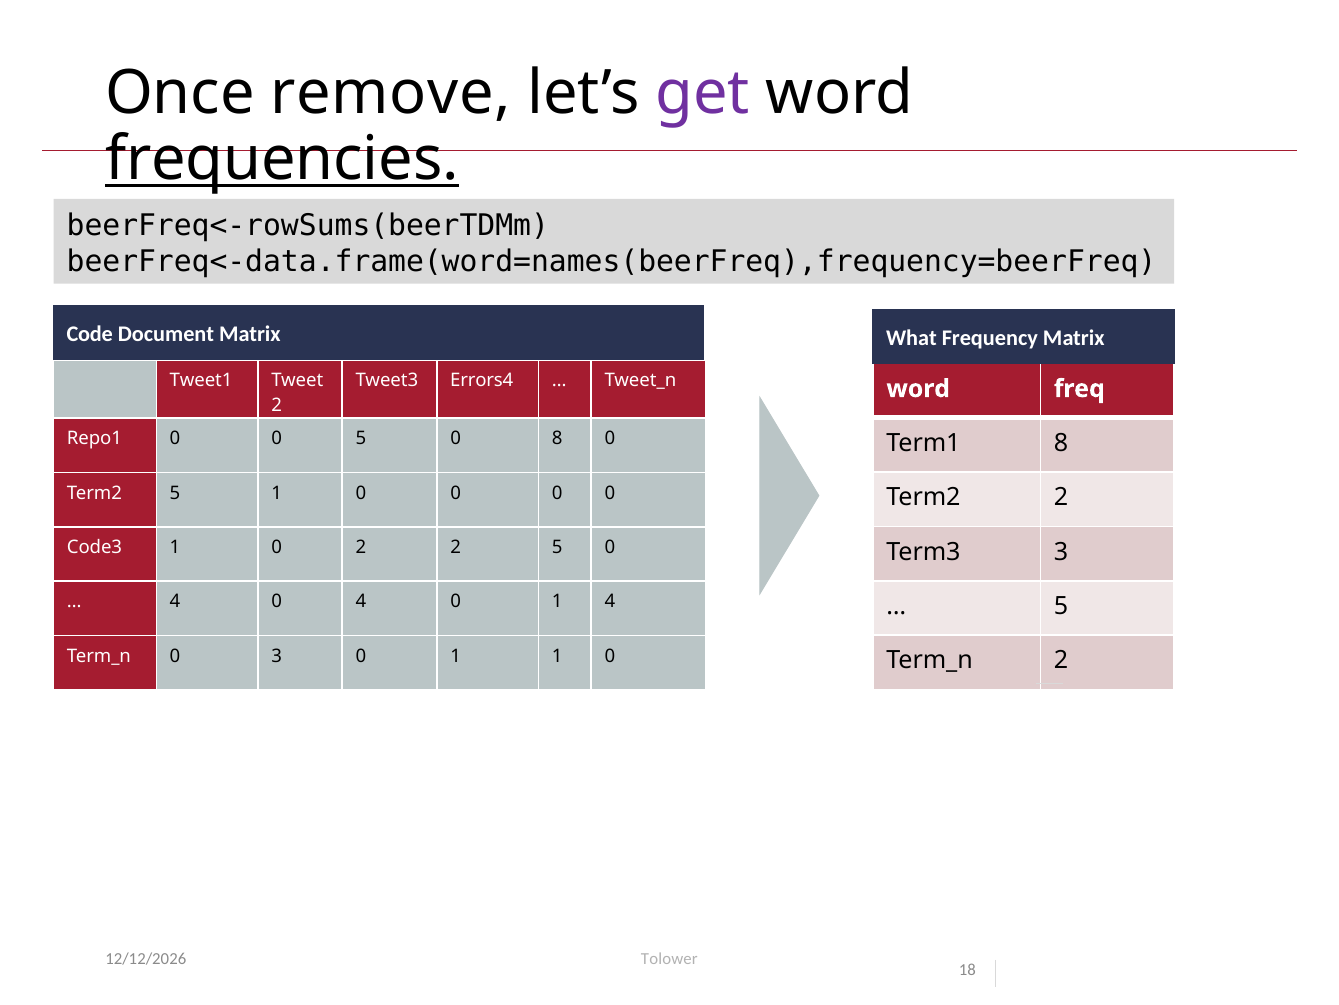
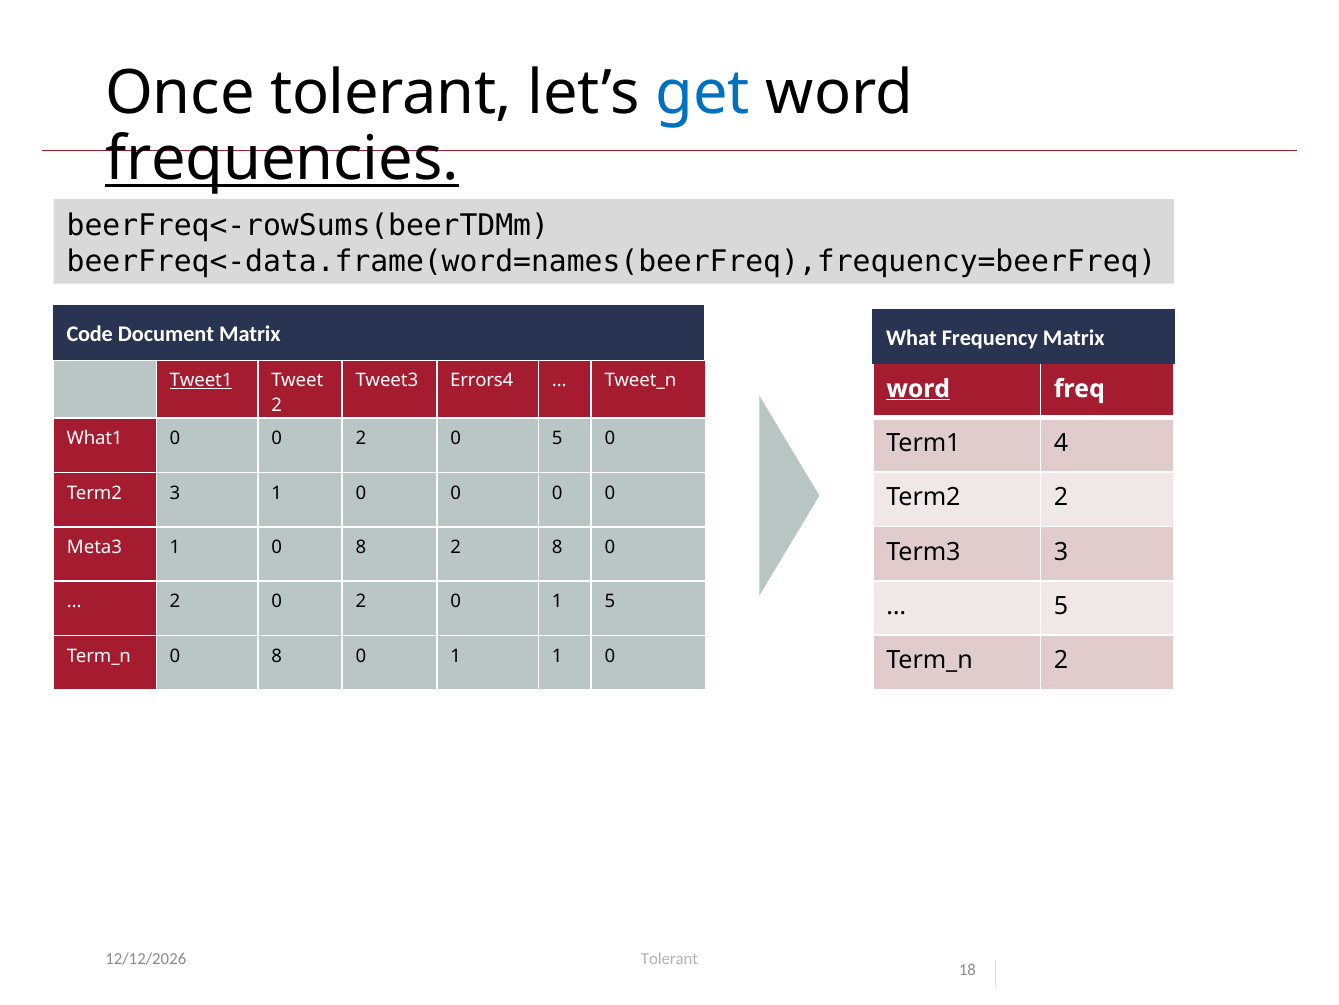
Once remove: remove -> tolerant (391, 93)
get colour: purple -> blue (703, 93)
Tweet1 underline: none -> present (201, 380)
word underline: none -> present (918, 389)
Repo1: Repo1 -> What1 (95, 438)
0 0 5: 5 -> 2 (361, 438)
0 8: 8 -> 5 (557, 438)
Term1 8: 8 -> 4 (1061, 443)
Term2 5: 5 -> 3 (175, 493)
Code3: Code3 -> Meta3 (94, 547)
1 0 2: 2 -> 8 (361, 547)
2 5: 5 -> 8 (557, 547)
4: 4 -> 2 (175, 601)
4: 4 -> 2 (361, 601)
1 4: 4 -> 5 (610, 601)
3: 3 -> 8 (277, 655)
Tolower: Tolower -> Tolerant (669, 959)
